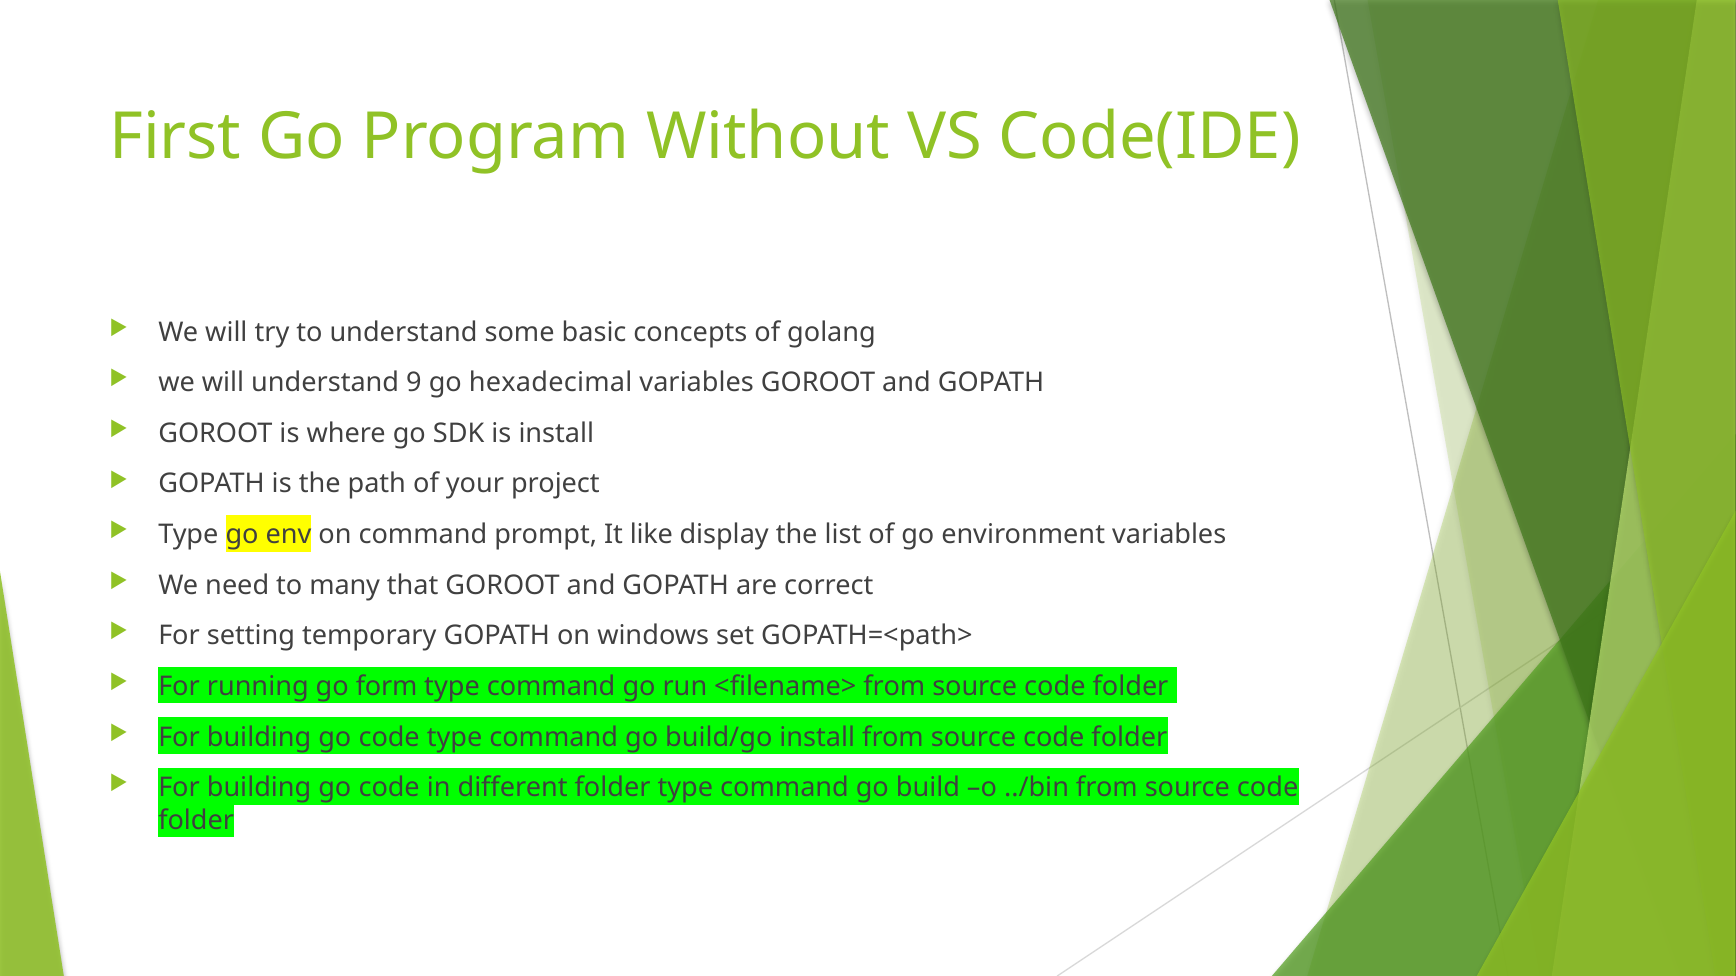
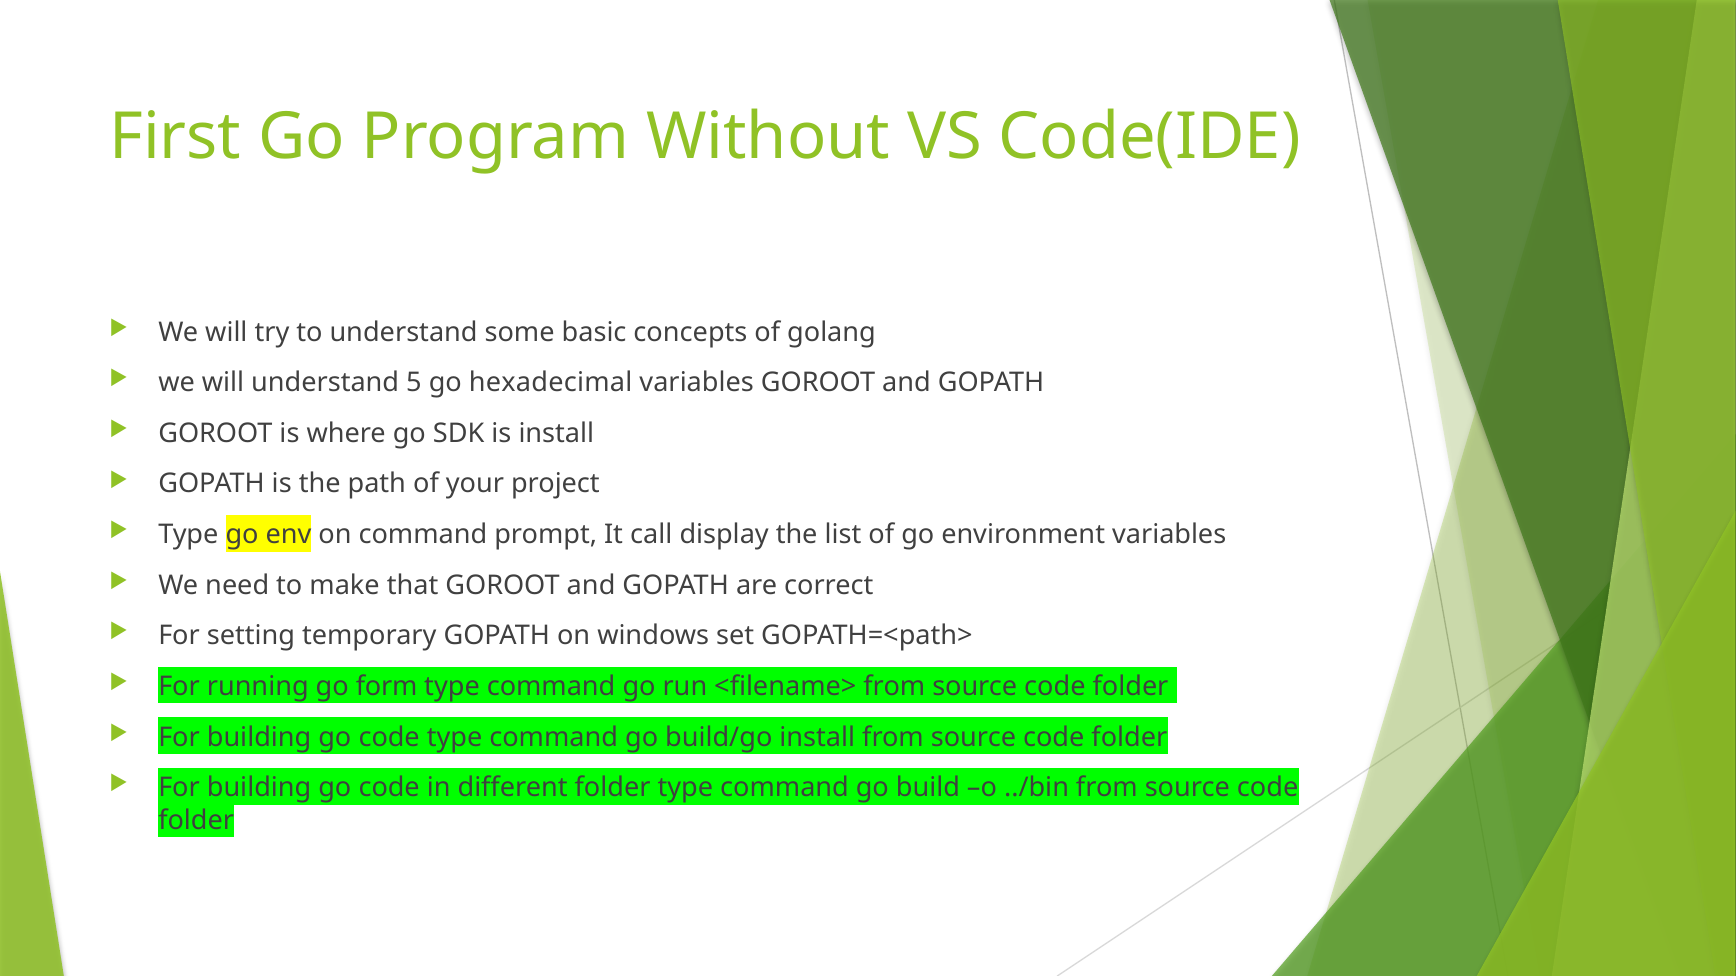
9: 9 -> 5 (414, 383)
like: like -> call (651, 535)
many: many -> make (345, 586)
